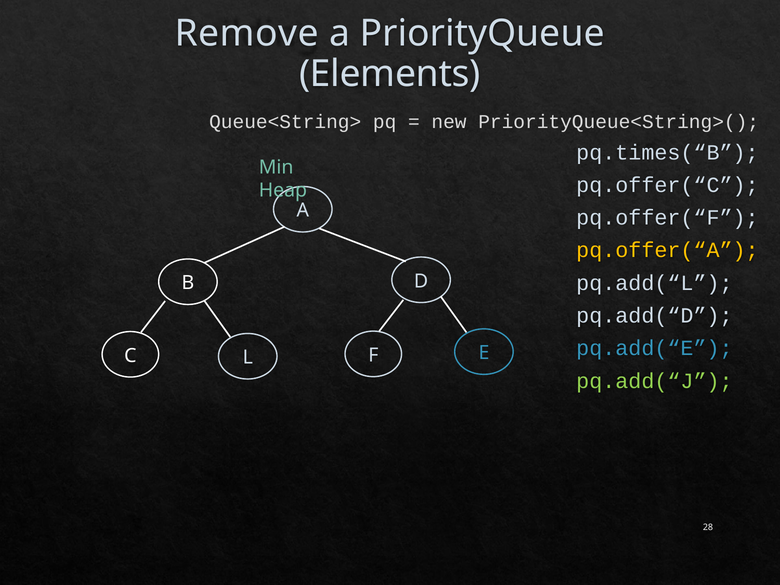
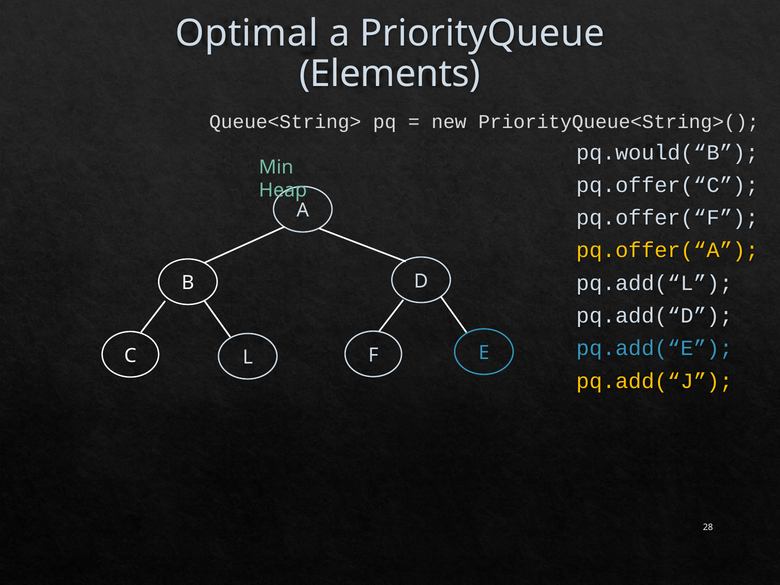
Remove: Remove -> Optimal (247, 33)
pq.times(“B: pq.times(“B -> pq.would(“B (667, 152)
pq.add(“J colour: light green -> yellow (654, 381)
